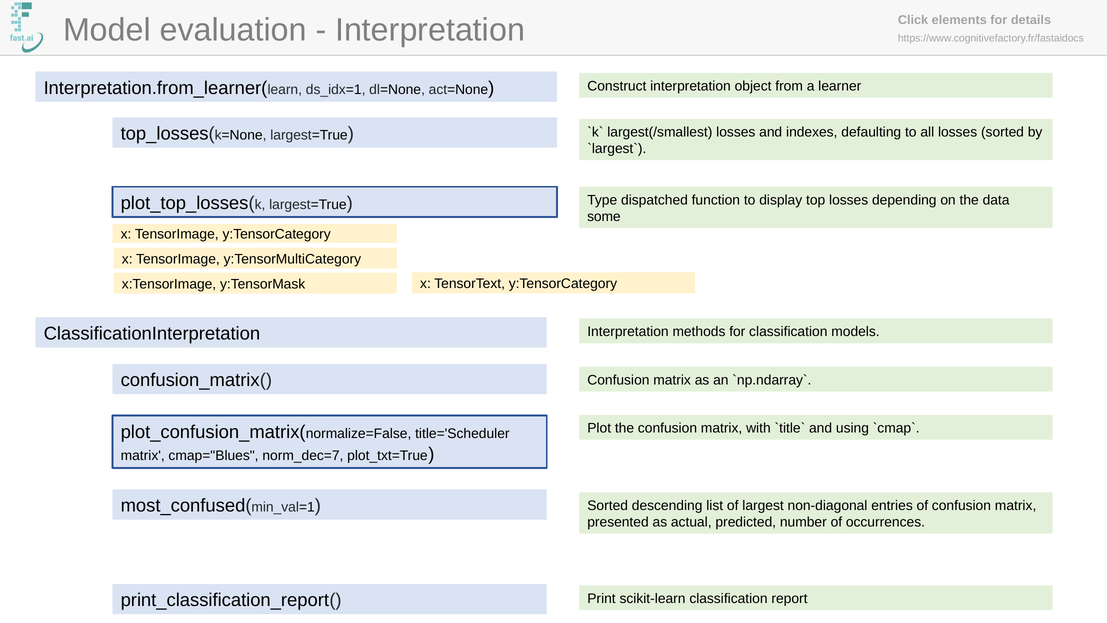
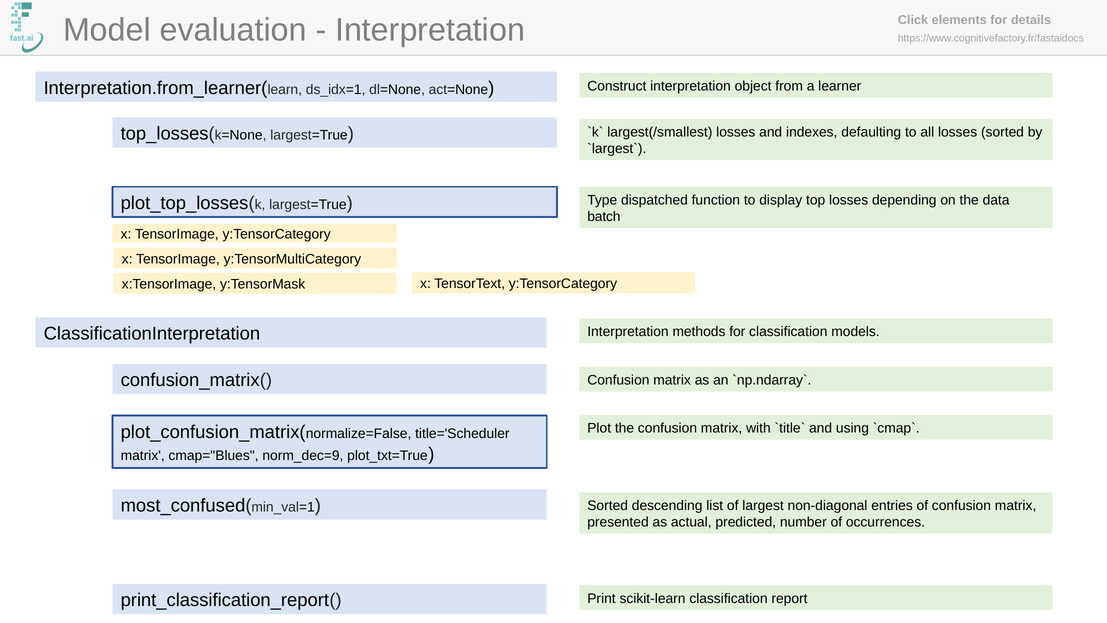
some: some -> batch (604, 217)
norm_dec=7: norm_dec=7 -> norm_dec=9 (303, 455)
